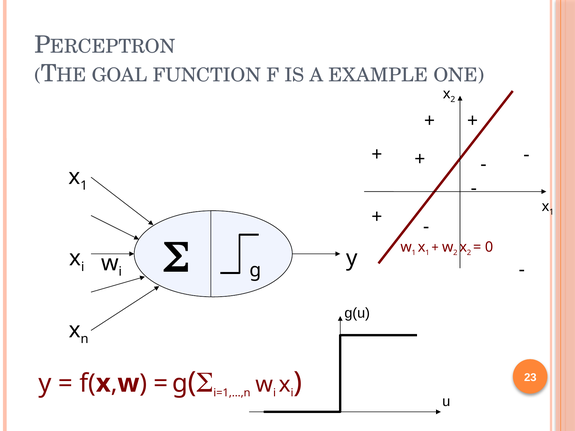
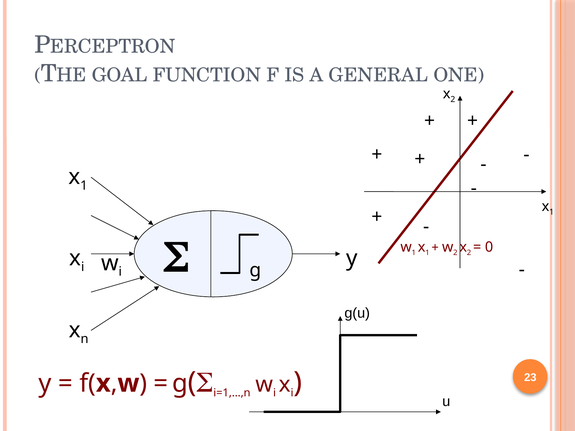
EXAMPLE: EXAMPLE -> GENERAL (378, 75)
